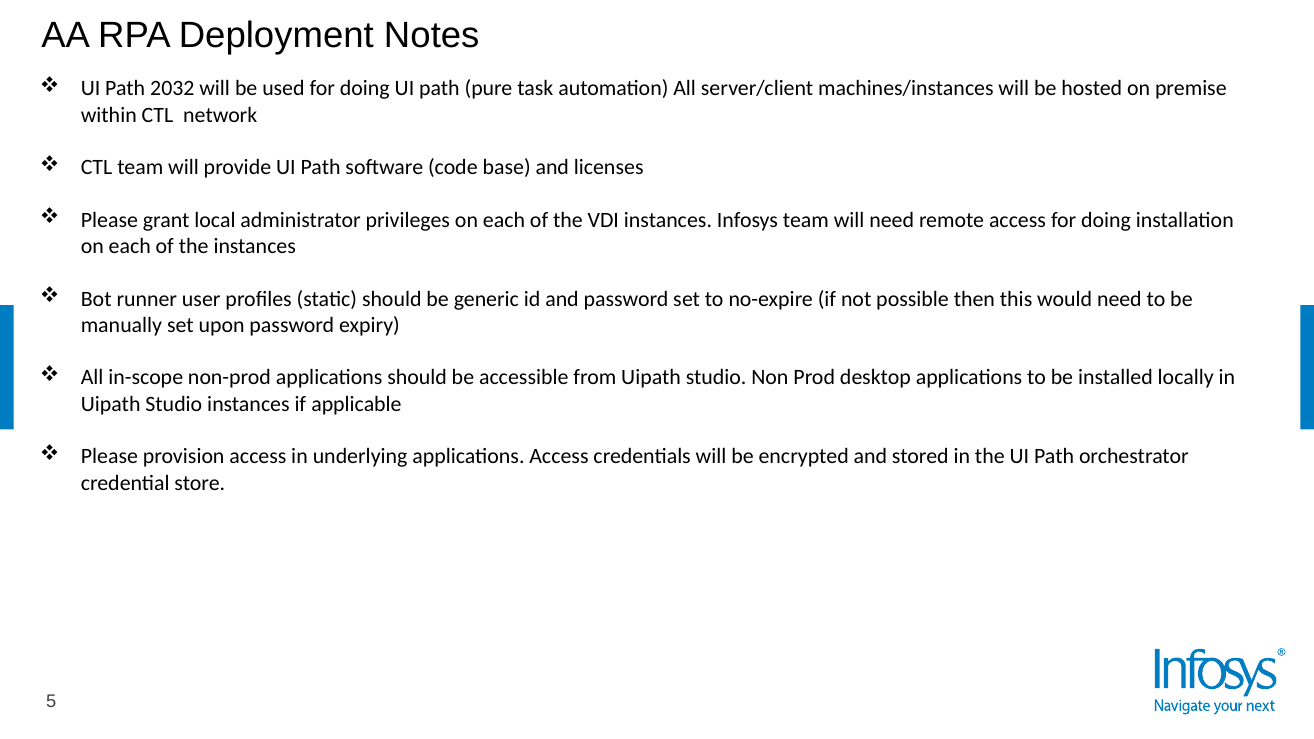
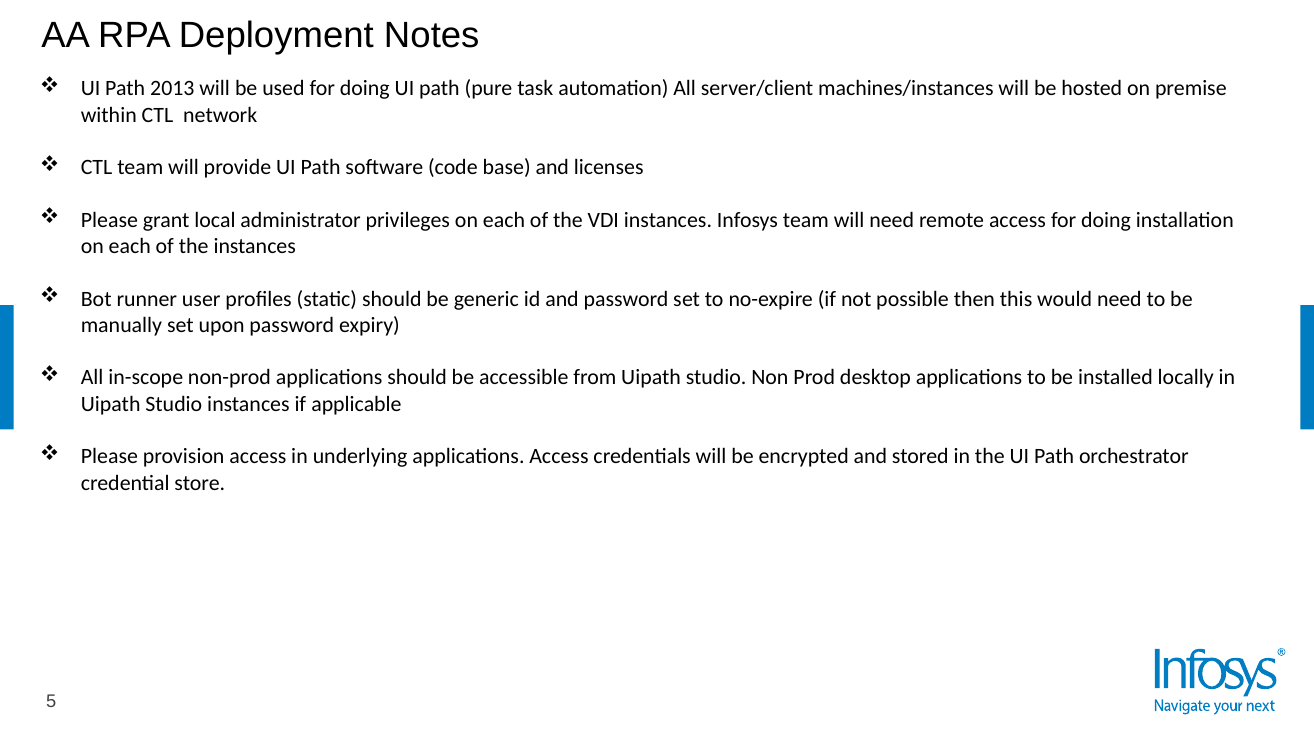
2032: 2032 -> 2013 (172, 89)
